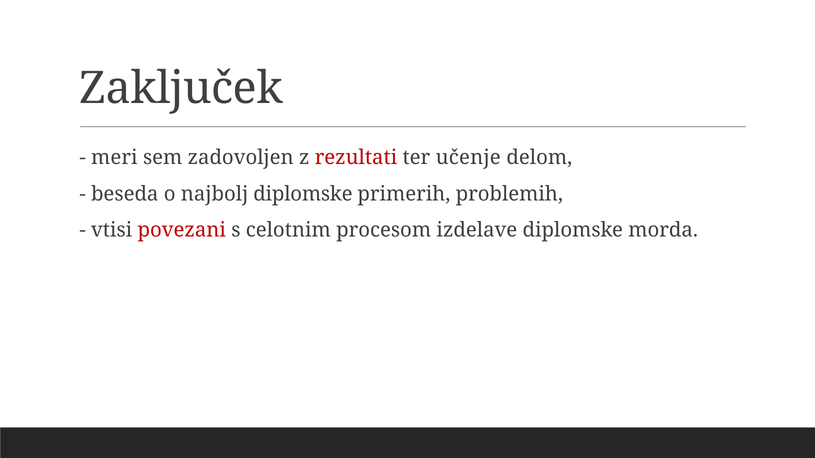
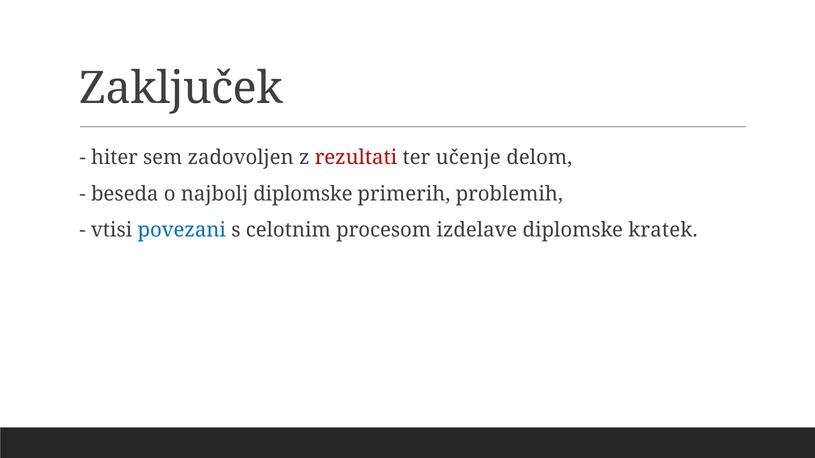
meri: meri -> hiter (114, 158)
povezani colour: red -> blue (182, 230)
morda: morda -> kratek (663, 230)
